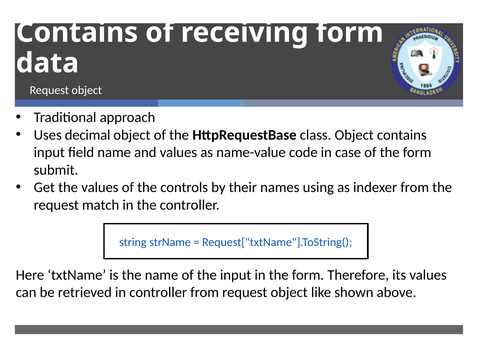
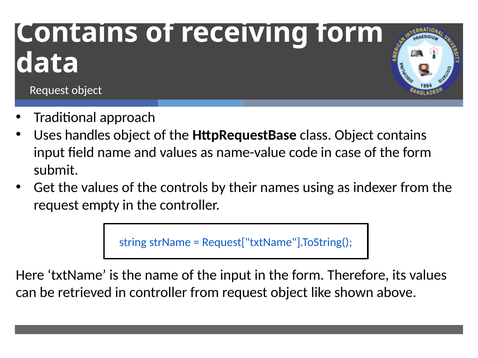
decimal: decimal -> handles (88, 135)
match: match -> empty (101, 205)
